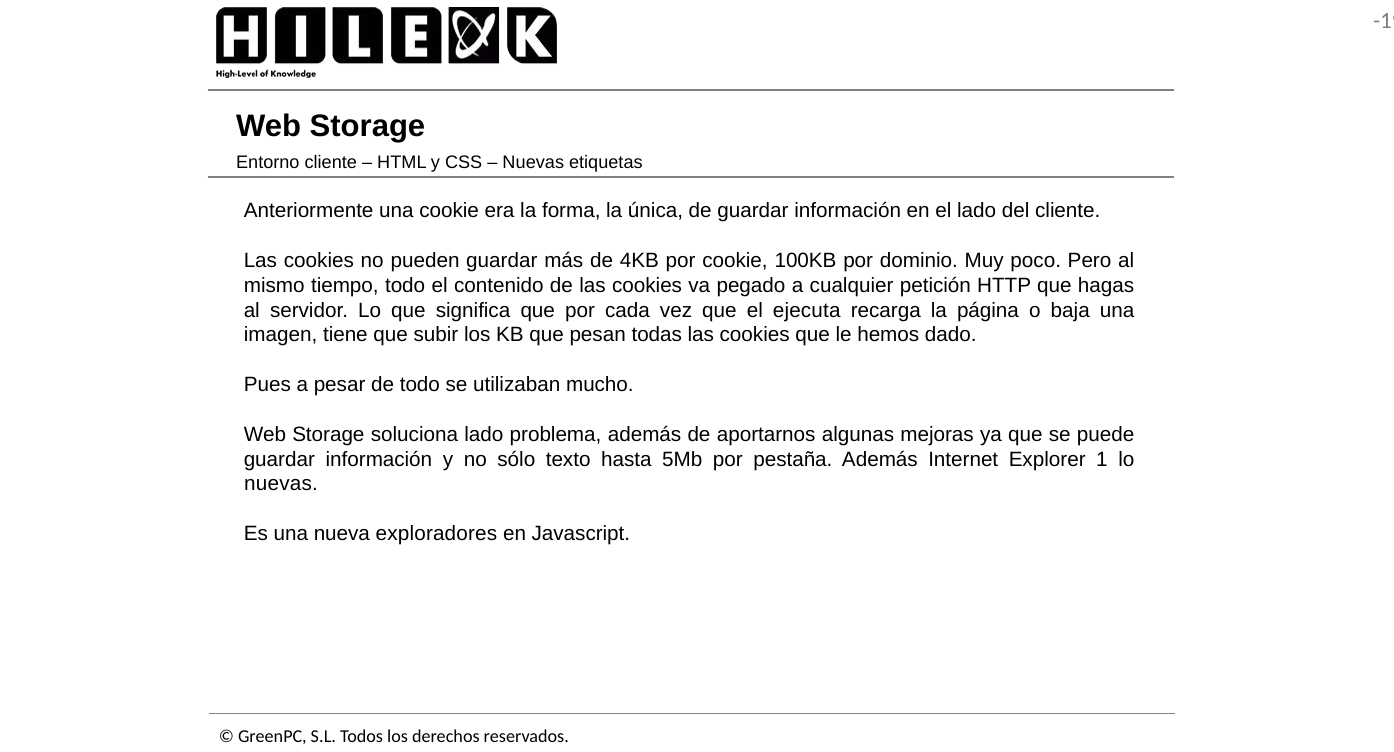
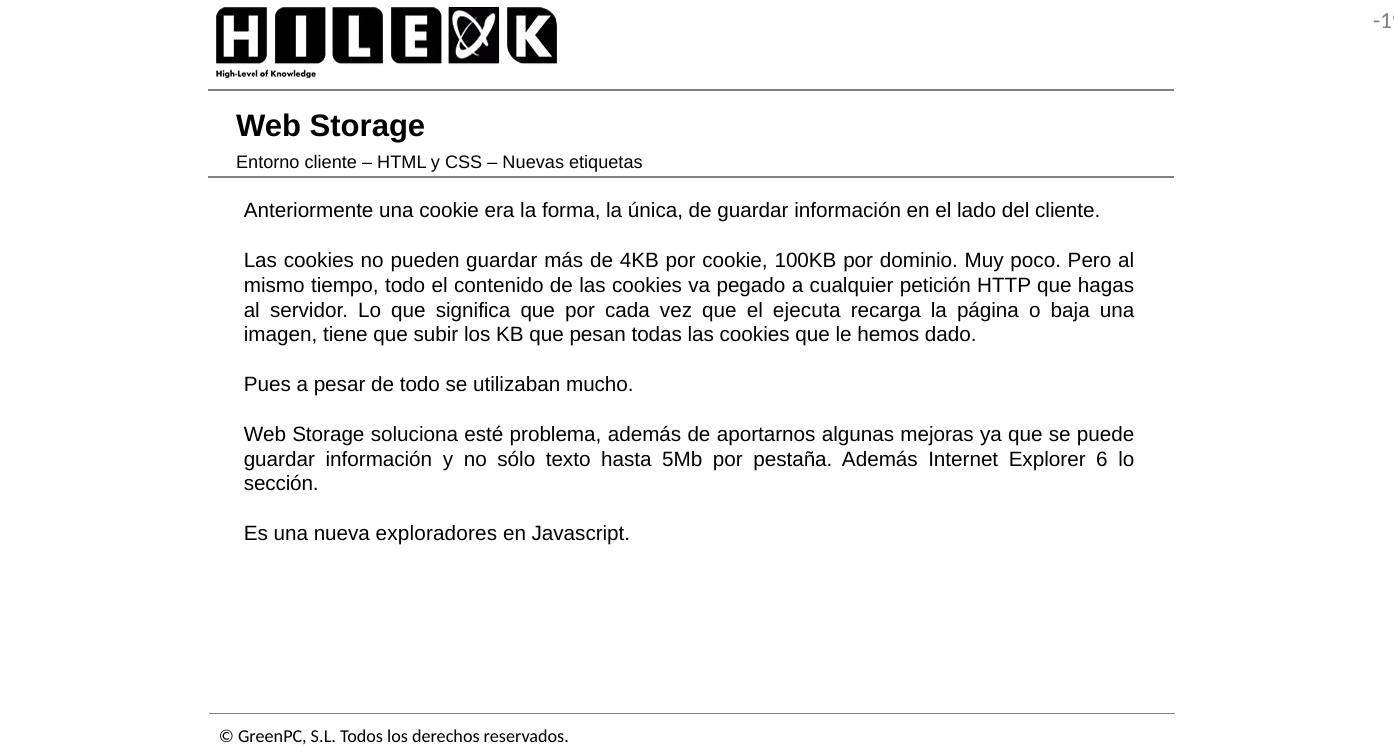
soluciona lado: lado -> esté (484, 434)
1: 1 -> 6 (1102, 459)
nuevas: nuevas -> sección (281, 484)
